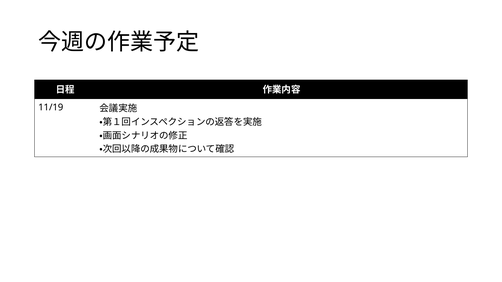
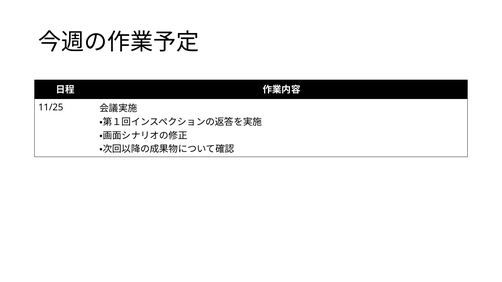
11/19: 11/19 -> 11/25 (51, 108)
